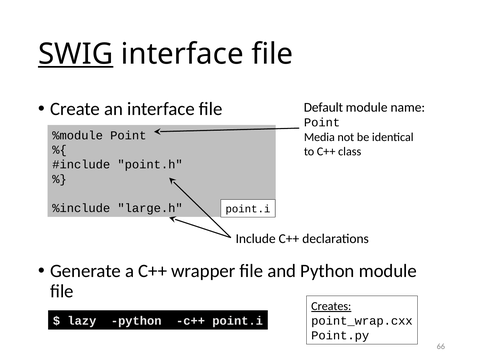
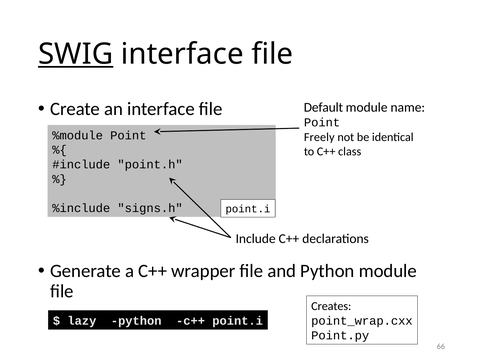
Media: Media -> Freely (319, 137)
large.h: large.h -> signs.h (150, 208)
Creates underline: present -> none (331, 306)
